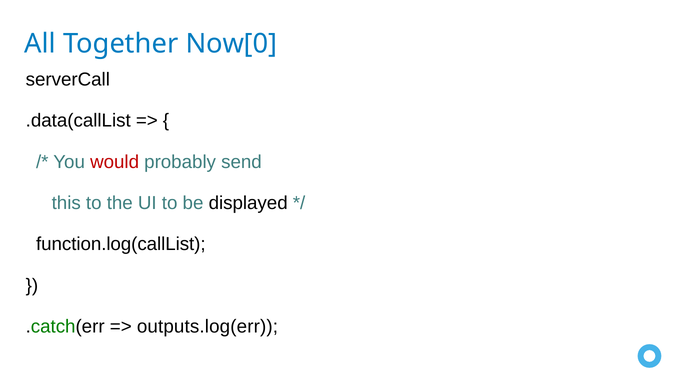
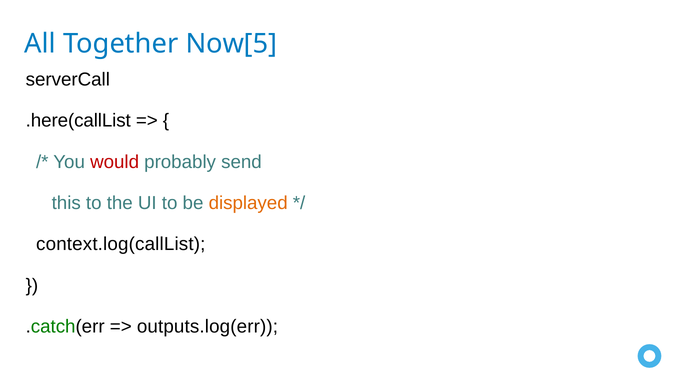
Now[0: Now[0 -> Now[5 (231, 43)
.data(callList: .data(callList -> .here(callList (78, 121)
displayed colour: black -> orange (248, 203)
function.log(callList: function.log(callList -> context.log(callList (121, 244)
